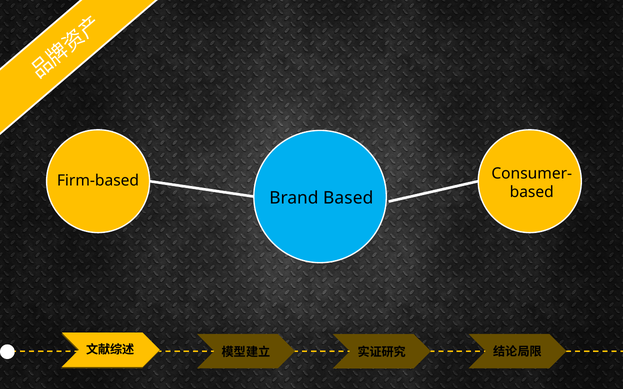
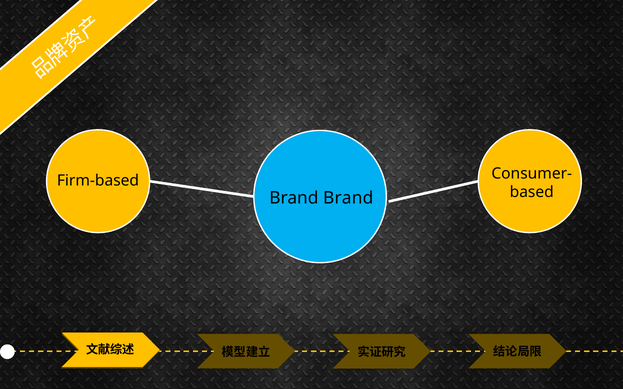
Brand Based: Based -> Brand (348, 198)
